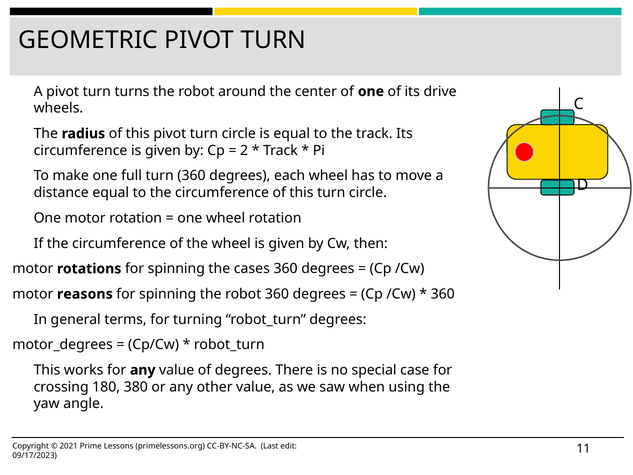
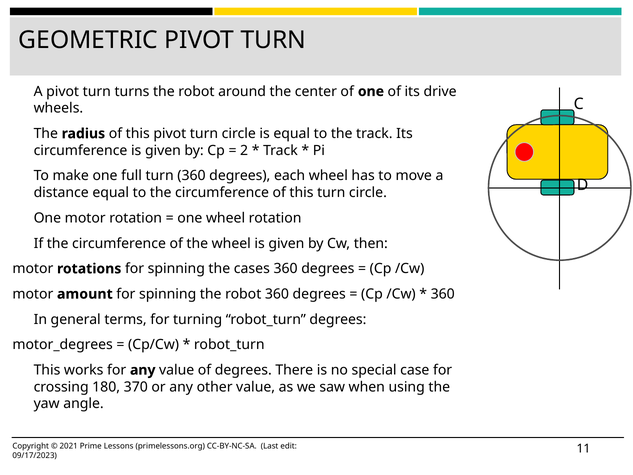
reasons: reasons -> amount (85, 294)
380: 380 -> 370 (136, 387)
